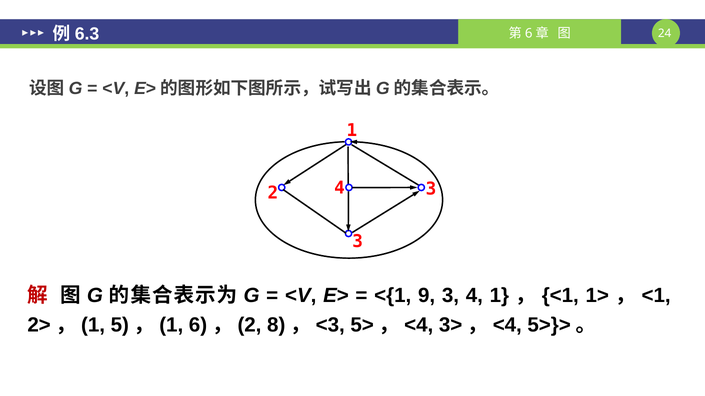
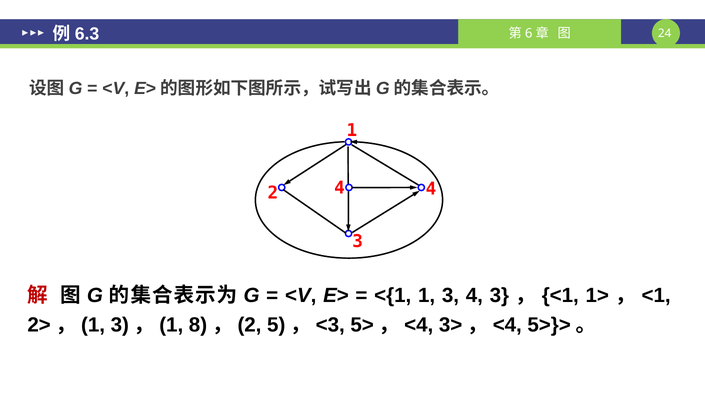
4 3: 3 -> 4 (431, 189)
<{1 9: 9 -> 1 (427, 296)
4 1: 1 -> 3 (499, 296)
5: 5 -> 3 (120, 326)
6: 6 -> 8 (198, 326)
8: 8 -> 5 (276, 326)
